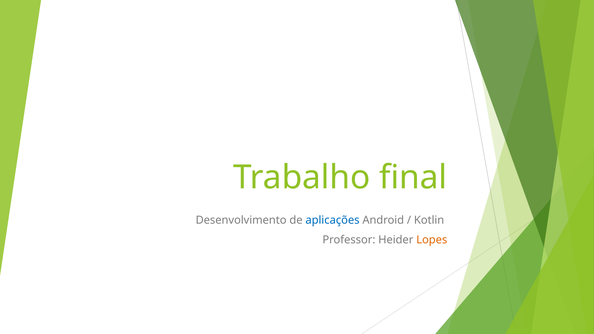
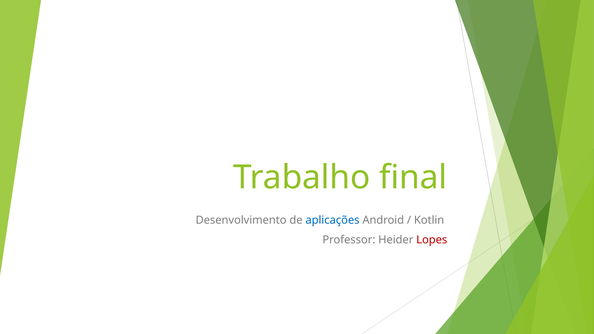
Lopes colour: orange -> red (432, 240)
